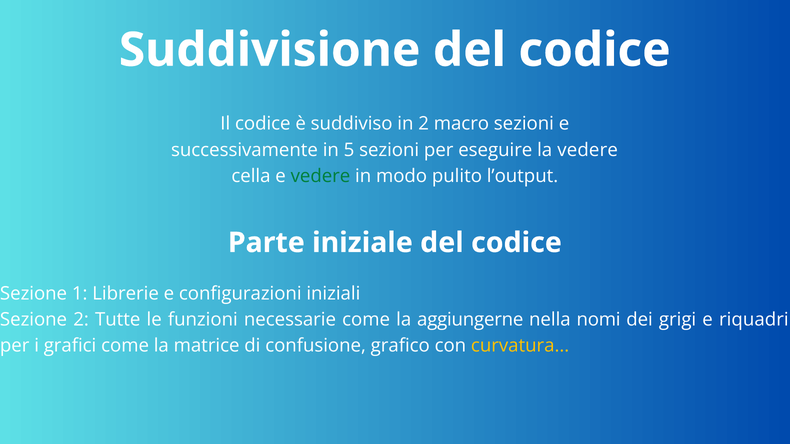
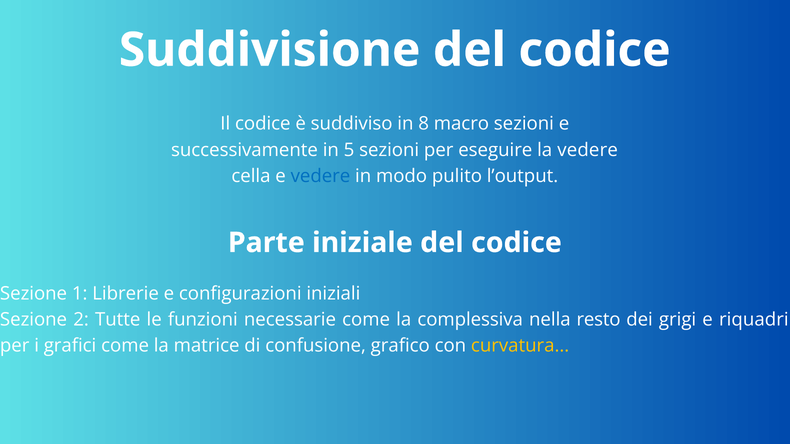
in 2: 2 -> 8 (424, 124)
vedere colour: green -> blue (320, 176)
aggiungerne: aggiungerne -> complessiva (470, 320)
nomi: nomi -> resto (599, 320)
